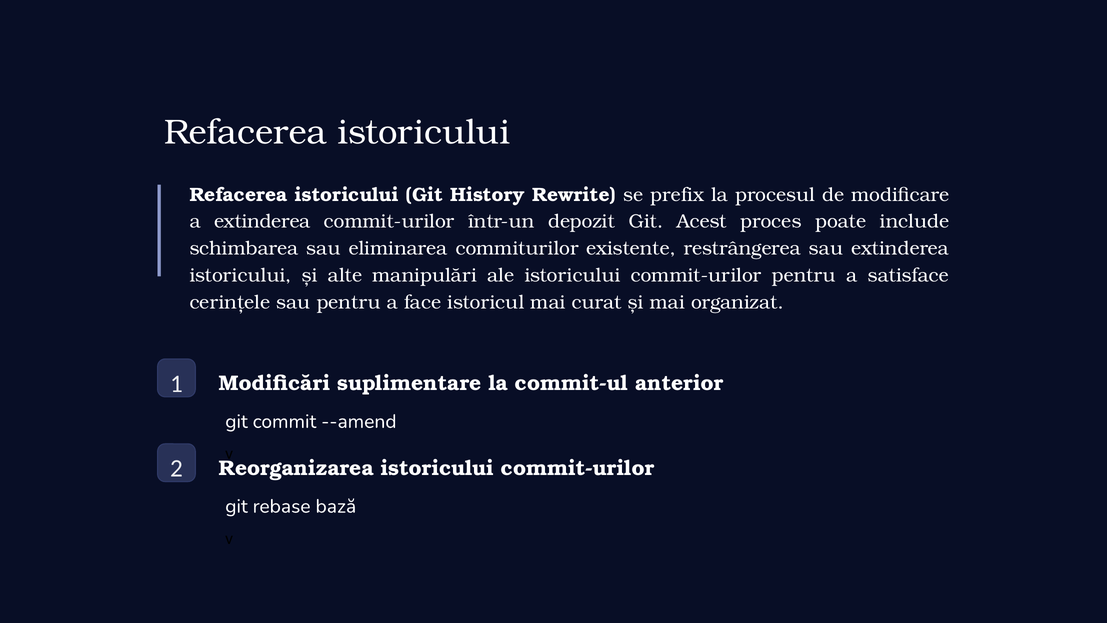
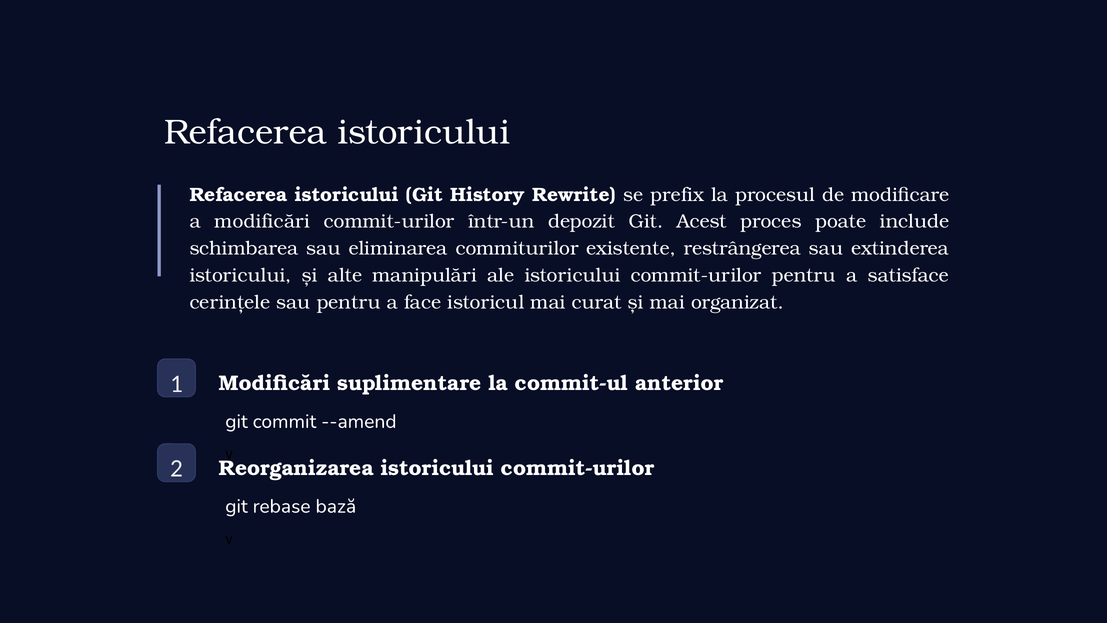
a extinderea: extinderea -> modificări (262, 222)
